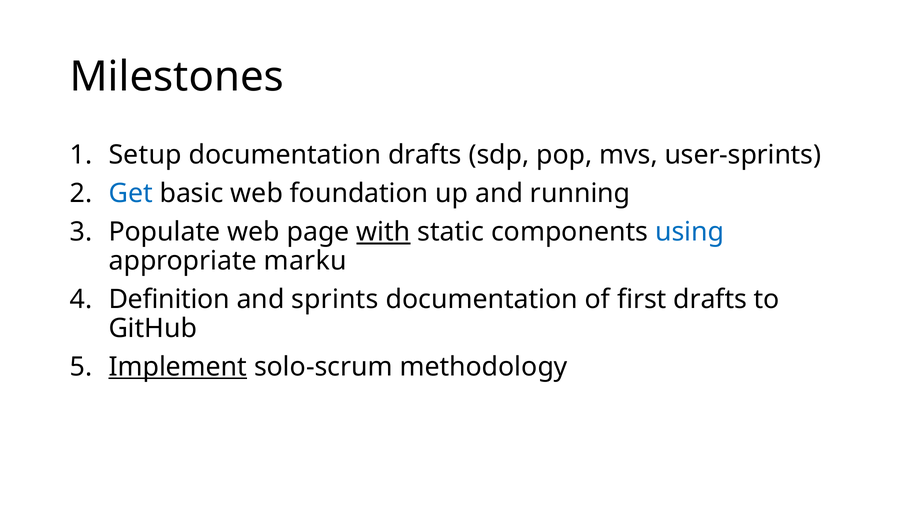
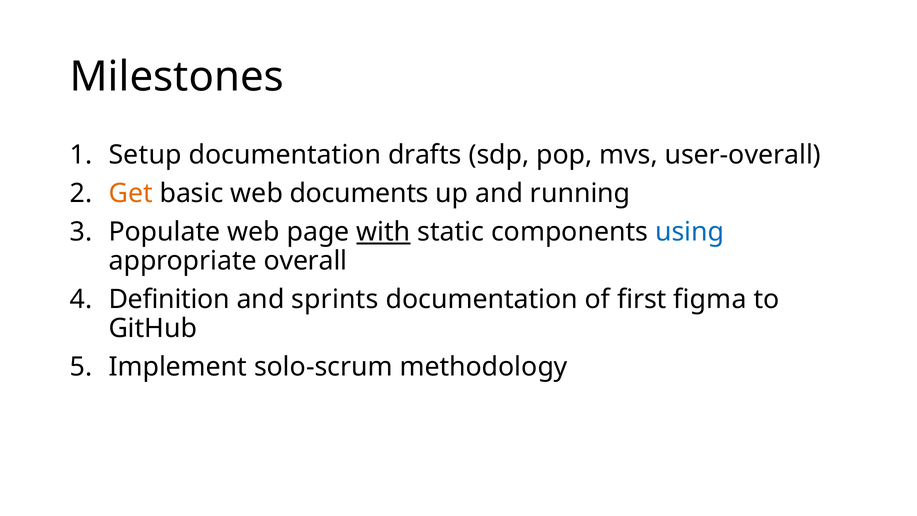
user-sprints: user-sprints -> user-overall (743, 155)
Get colour: blue -> orange (131, 193)
foundation: foundation -> documents (359, 193)
marku: marku -> overall (305, 261)
first drafts: drafts -> figma (710, 299)
Implement underline: present -> none (178, 367)
